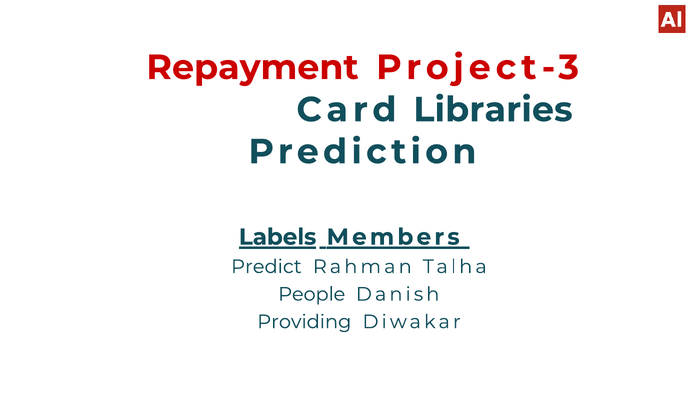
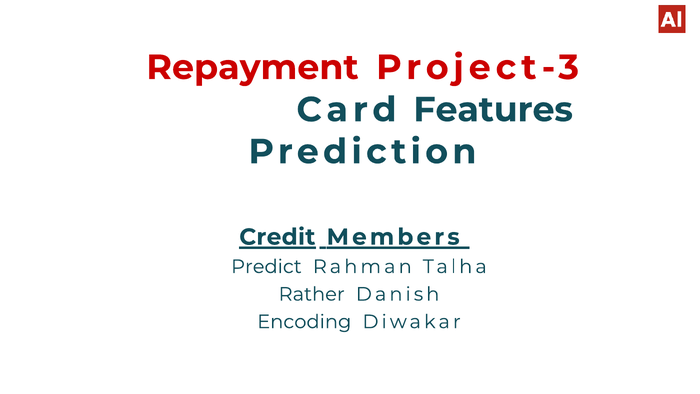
Libraries: Libraries -> Features (493, 110)
Labels: Labels -> Credit (277, 237)
People: People -> Rather (312, 294)
Providing: Providing -> Encoding (304, 322)
